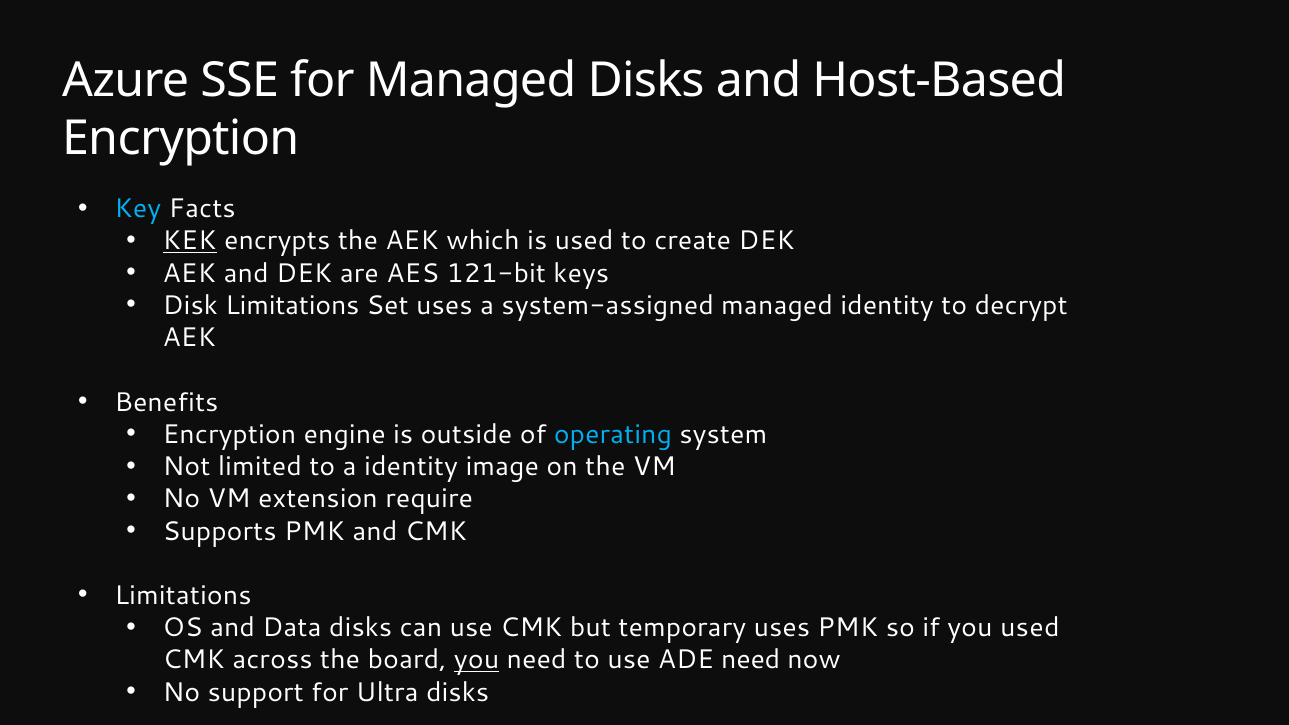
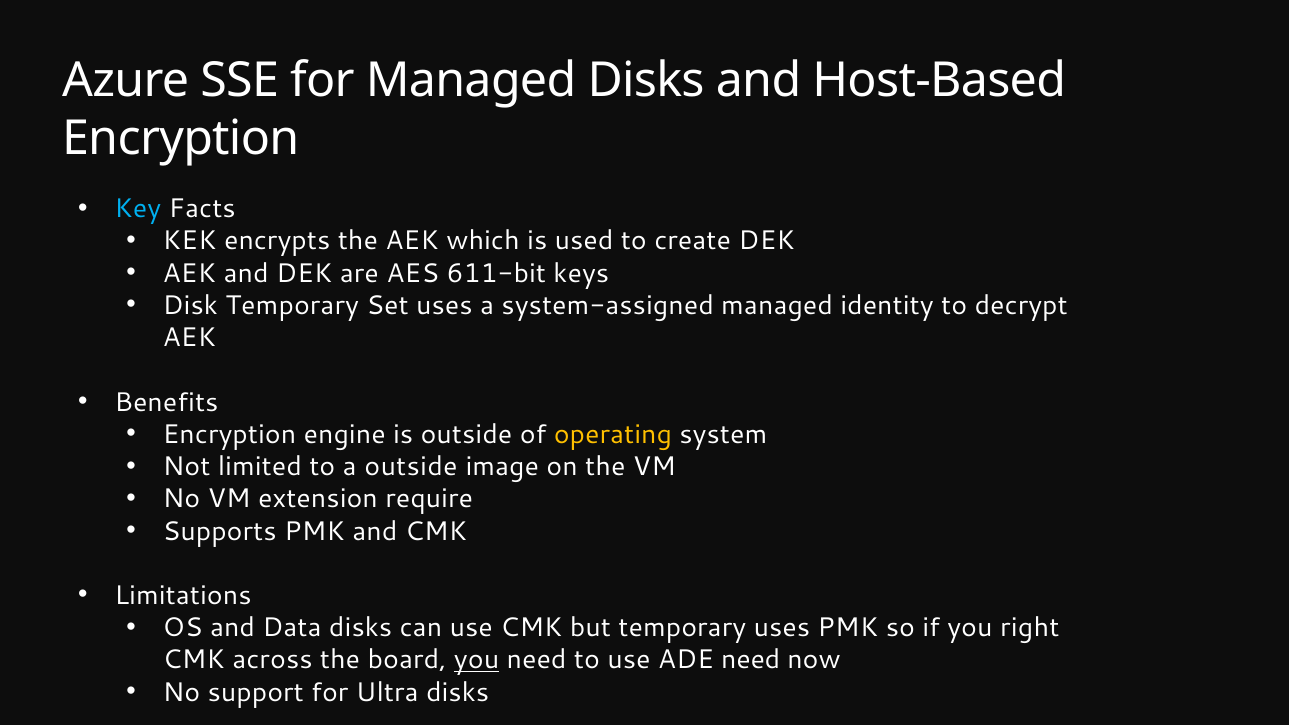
KEK underline: present -> none (190, 241)
121-bit: 121-bit -> 611-bit (496, 273)
Disk Limitations: Limitations -> Temporary (292, 306)
operating colour: light blue -> yellow (613, 435)
a identity: identity -> outside (411, 467)
you used: used -> right (1030, 628)
